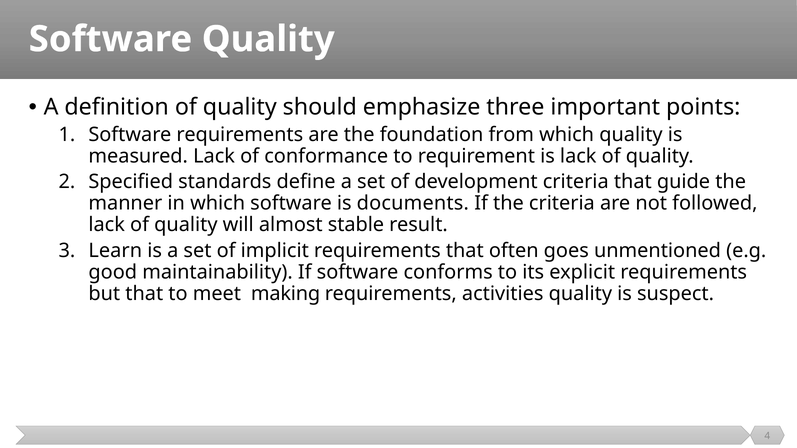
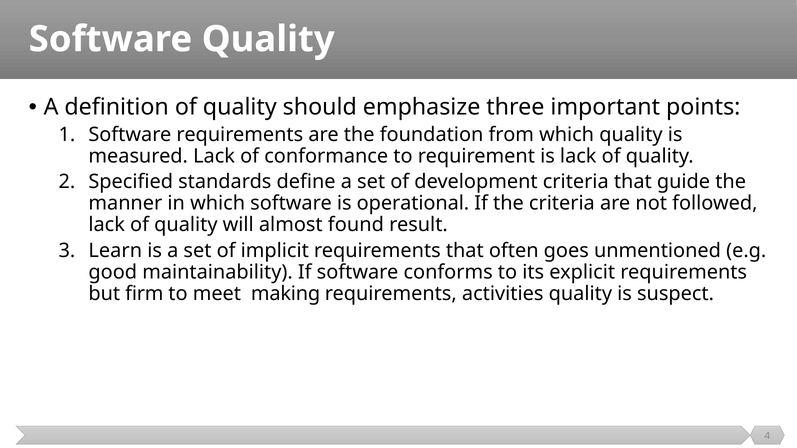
documents: documents -> operational (413, 204)
stable: stable -> found (356, 225)
but that: that -> firm (144, 294)
